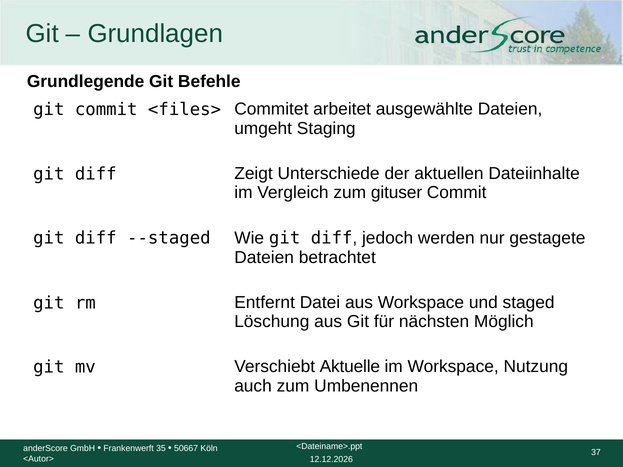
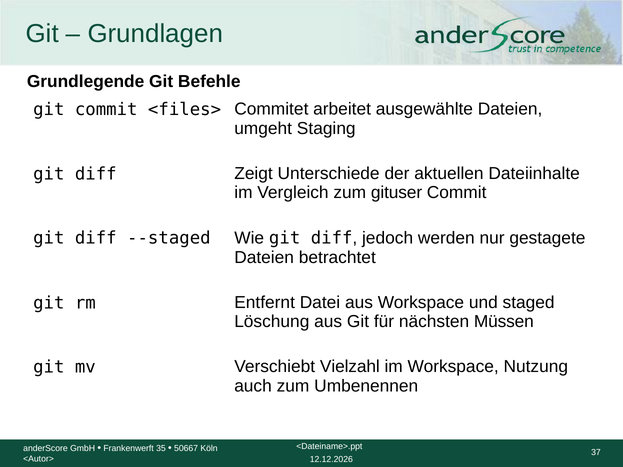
Möglich: Möglich -> Müssen (504, 322)
Aktuelle: Aktuelle -> Vielzahl (350, 367)
